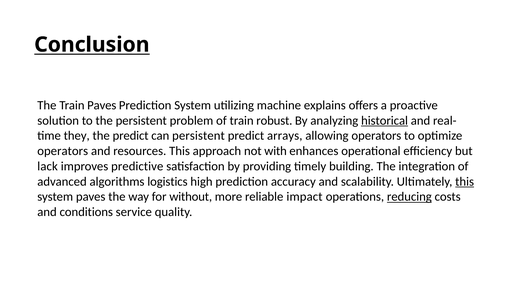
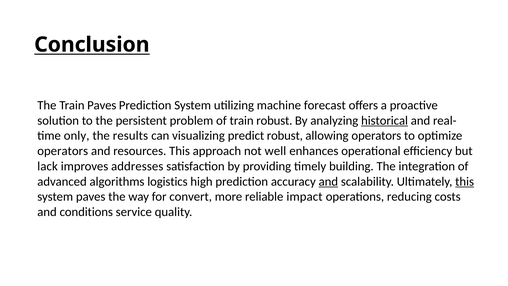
explains: explains -> forecast (325, 105)
they: they -> only (77, 136)
the predict: predict -> results (130, 136)
can persistent: persistent -> visualizing (199, 136)
predict arrays: arrays -> robust (285, 136)
with: with -> well (275, 151)
predictive: predictive -> addresses (137, 166)
and underline: none -> present (328, 181)
without: without -> convert (191, 197)
reducing underline: present -> none (409, 197)
